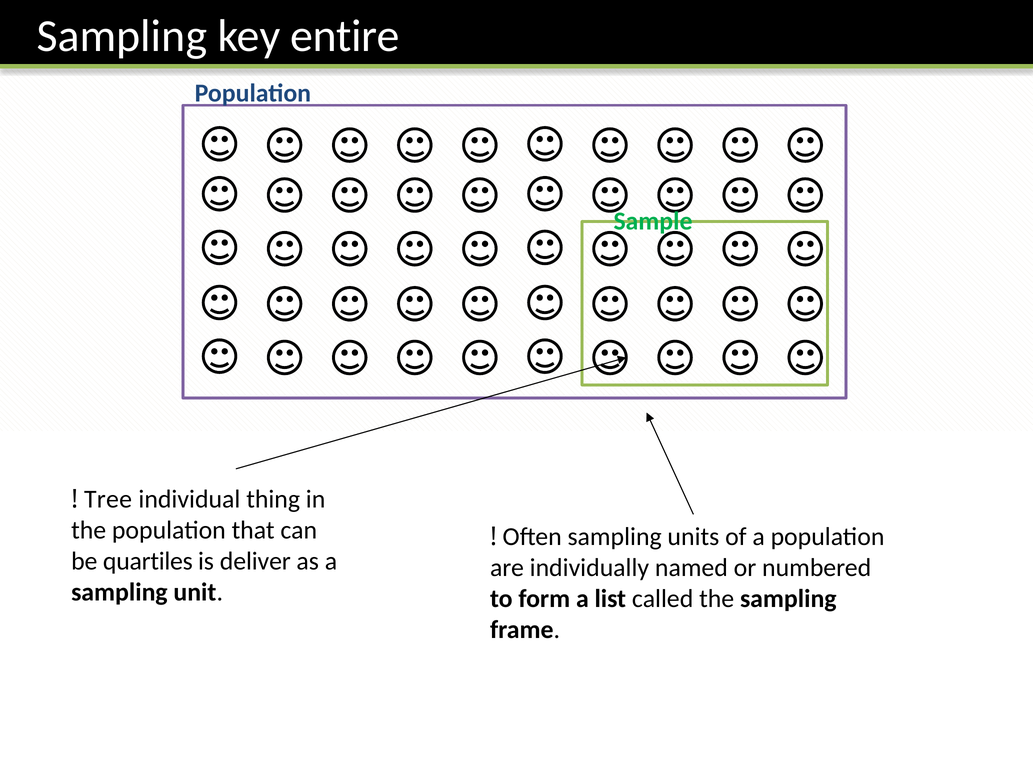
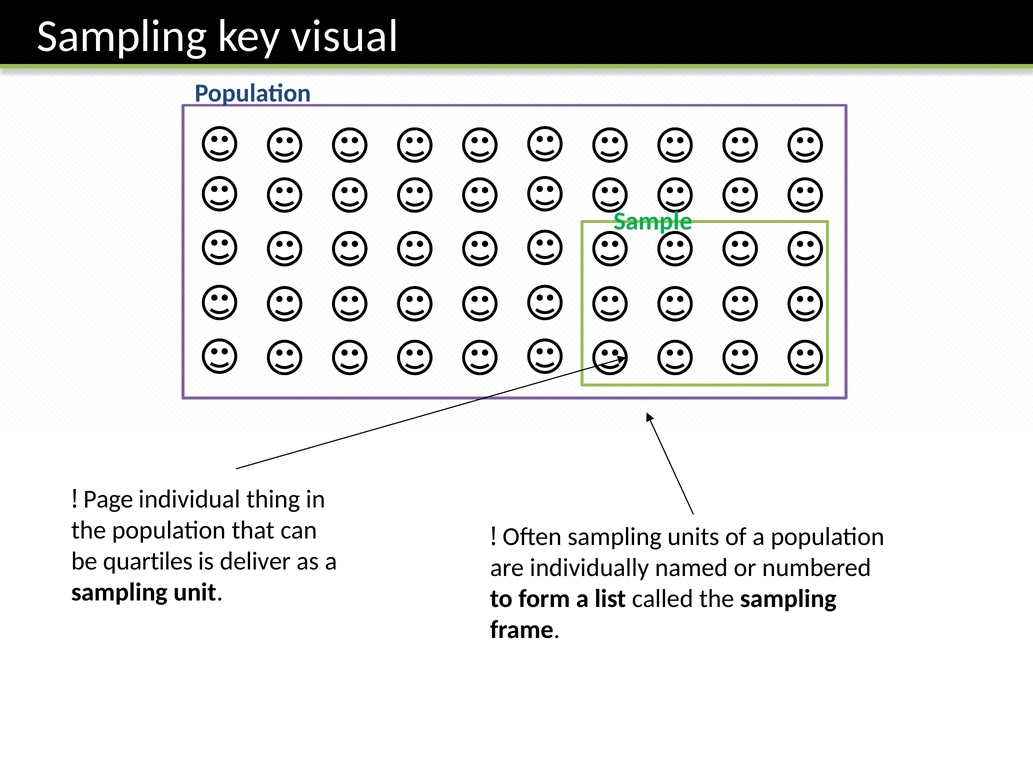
entire: entire -> visual (345, 36)
Tree: Tree -> Page (108, 499)
